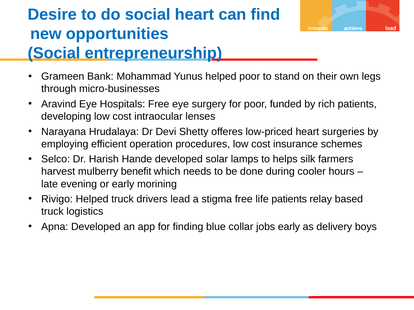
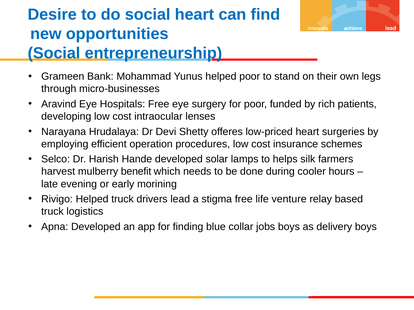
life patients: patients -> venture (289, 199)
jobs early: early -> boys (289, 227)
